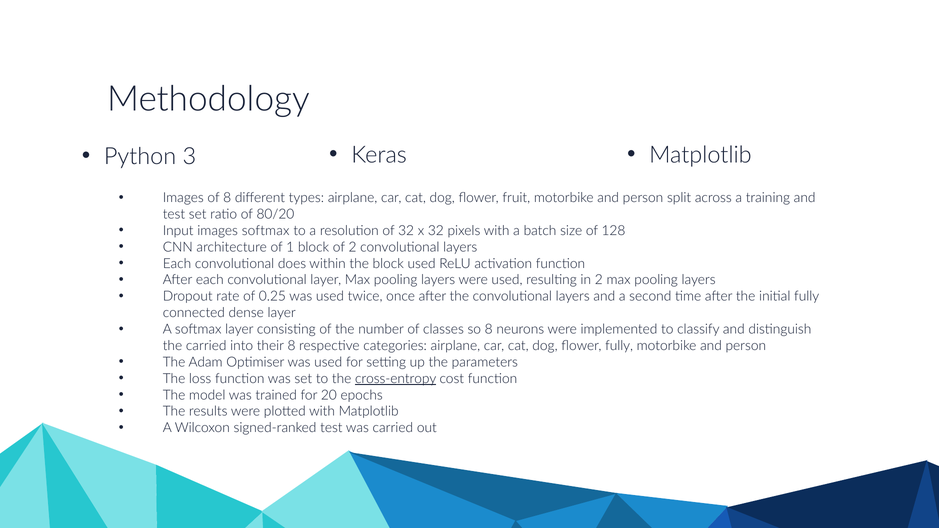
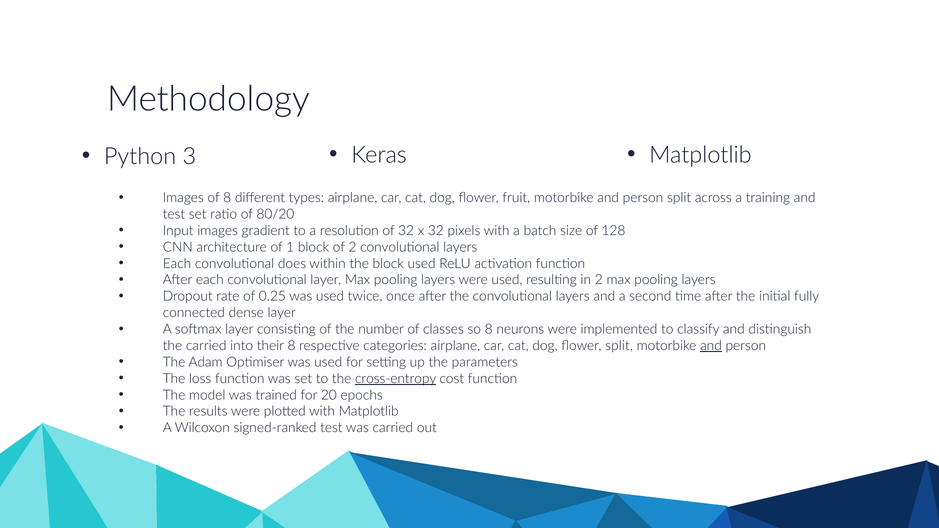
images softmax: softmax -> gradient (266, 231)
flower fully: fully -> split (619, 346)
and underline: none -> present (711, 346)
